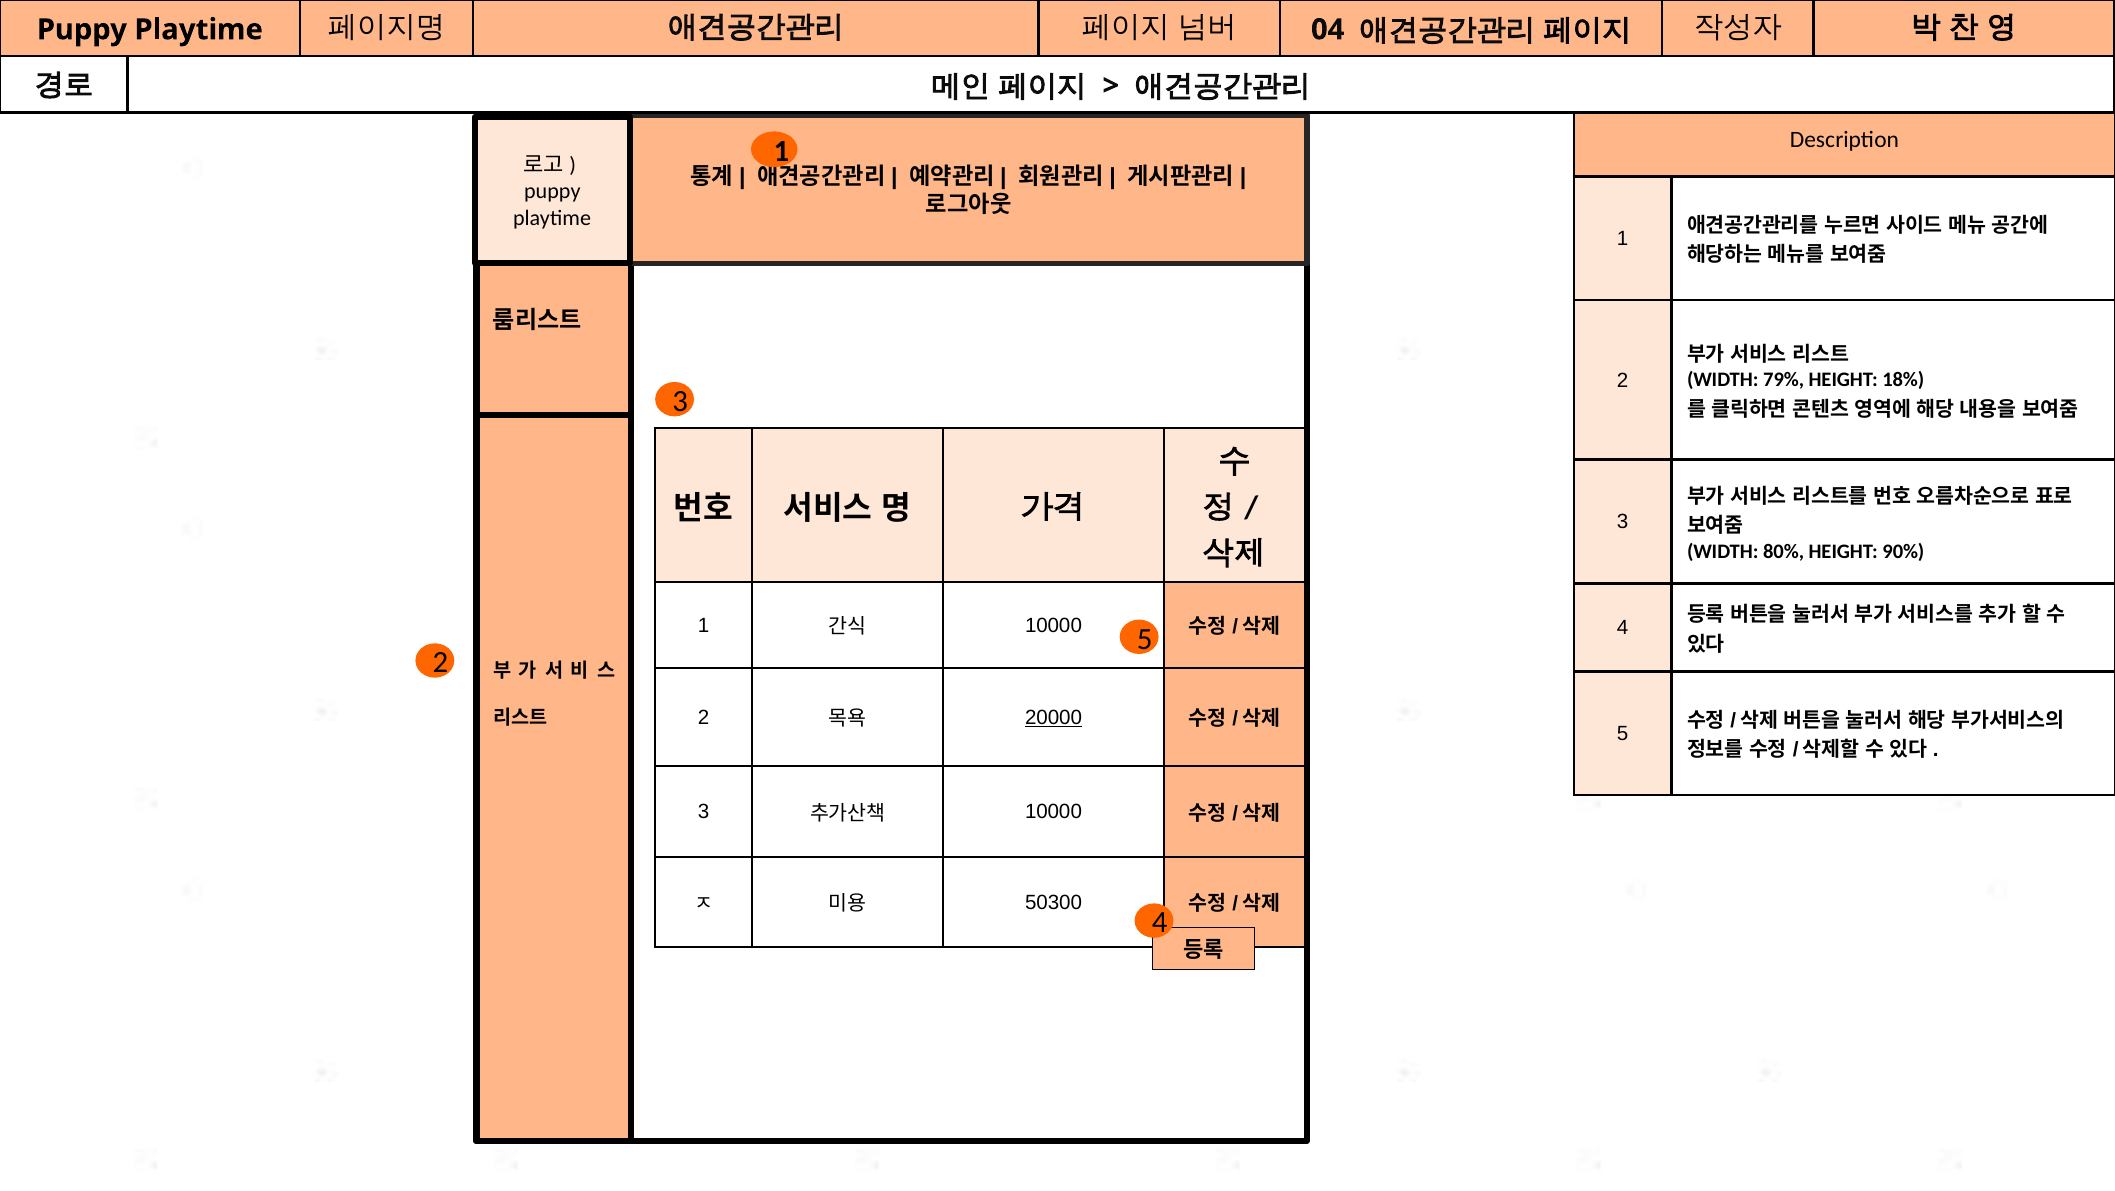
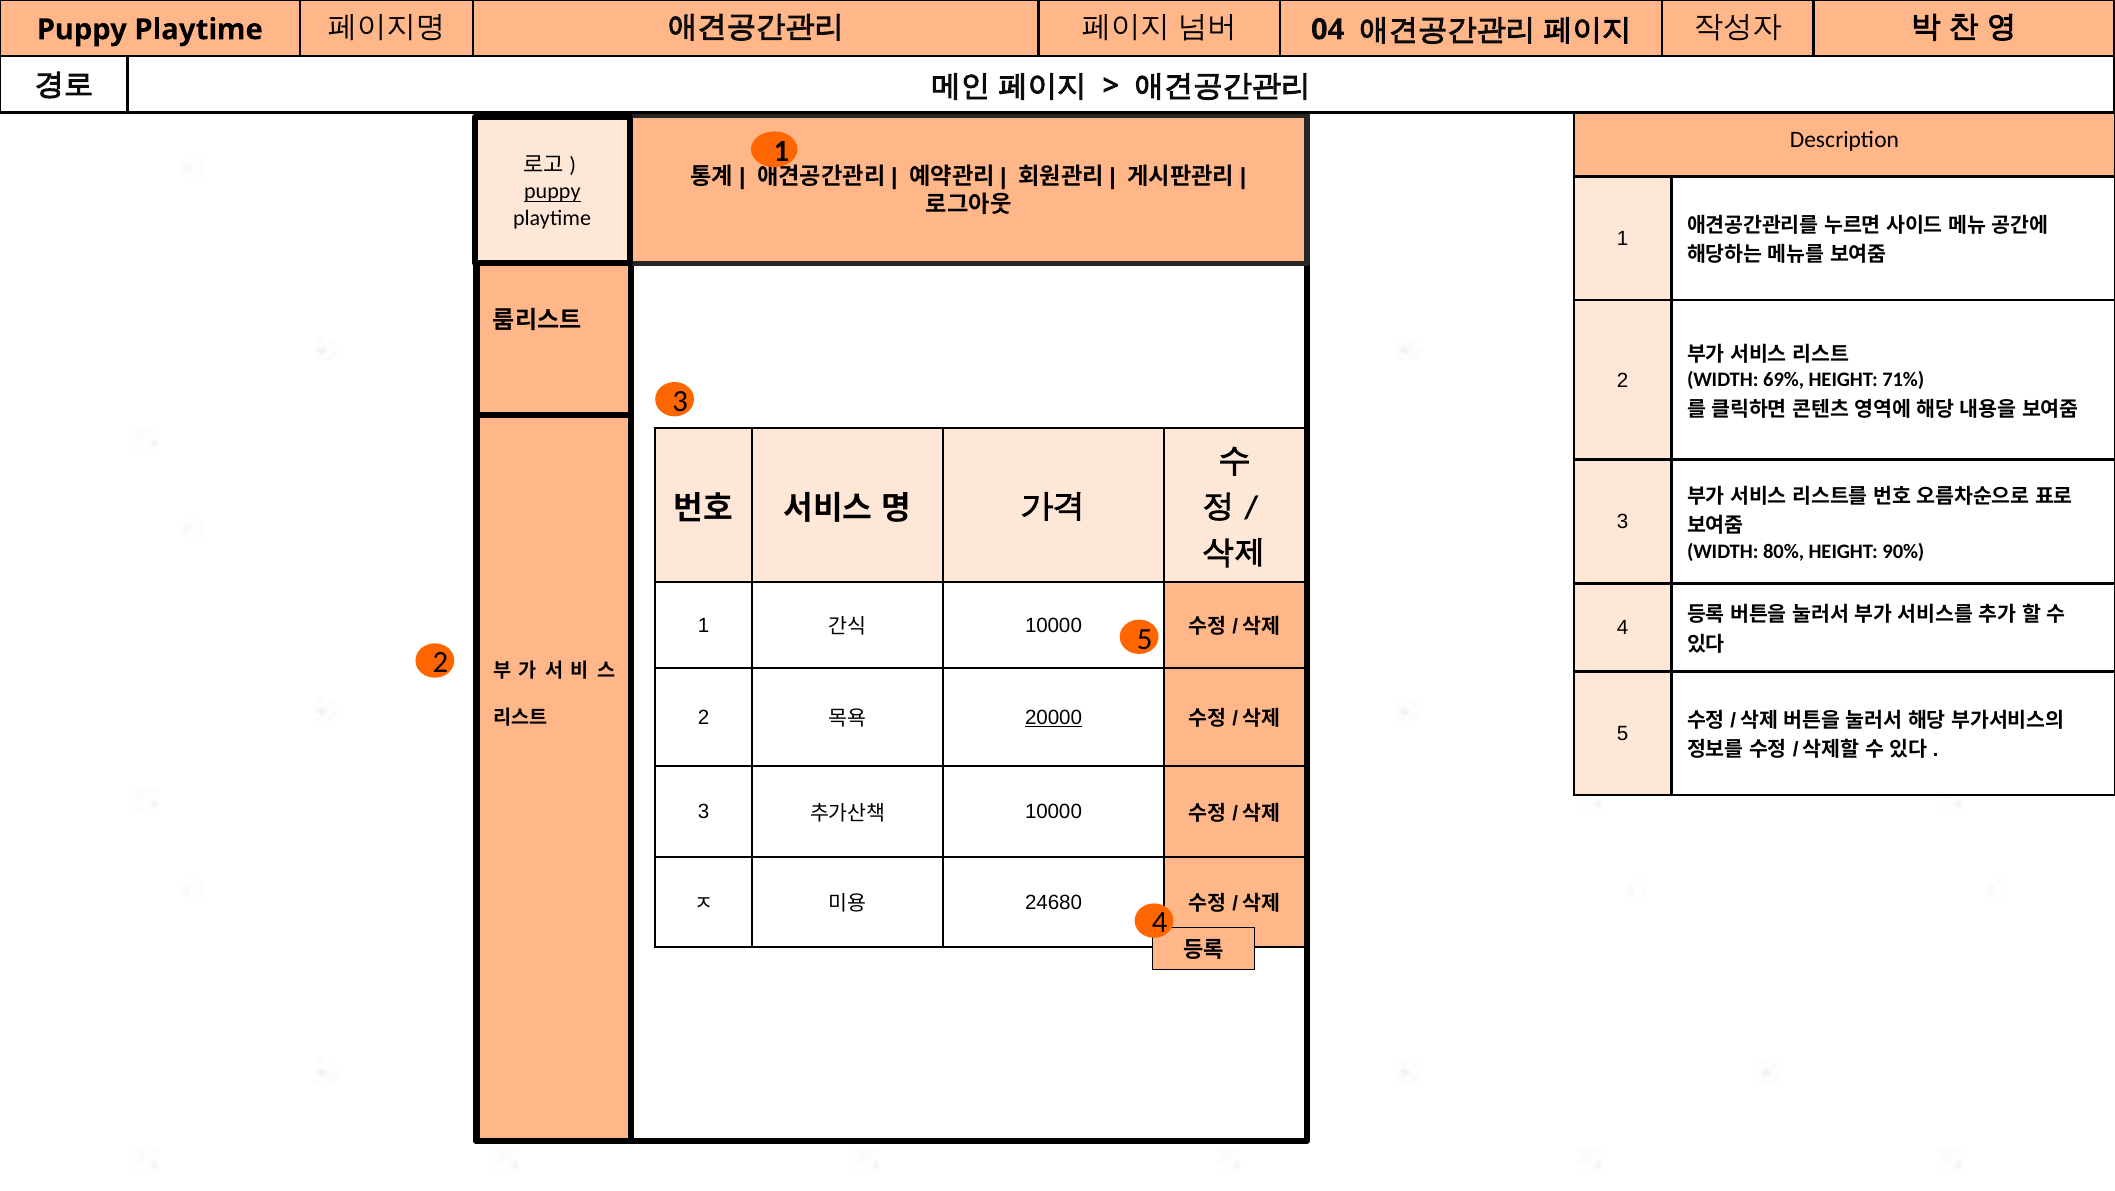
puppy underline: none -> present (552, 192)
79%: 79% -> 69% (1784, 380)
18%: 18% -> 71% (1903, 380)
50300: 50300 -> 24680 (1054, 902)
